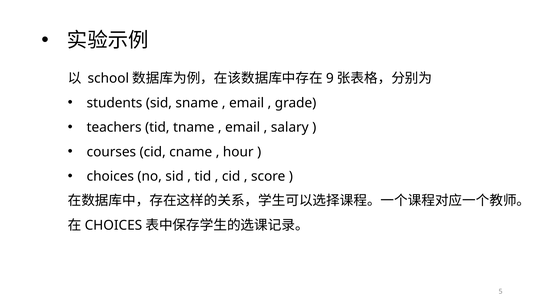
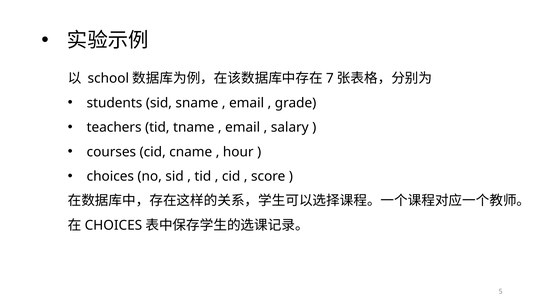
9: 9 -> 7 (330, 78)
